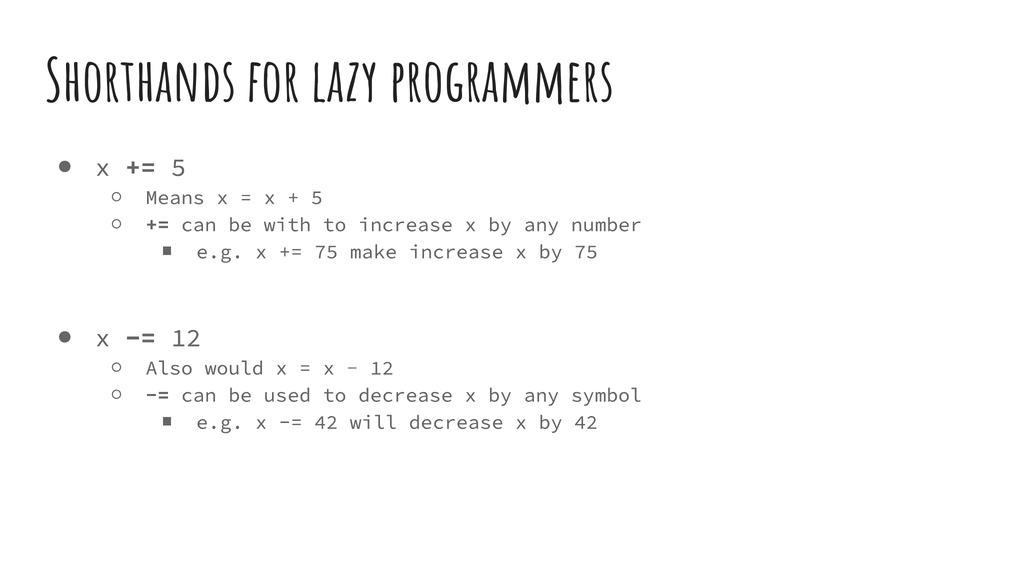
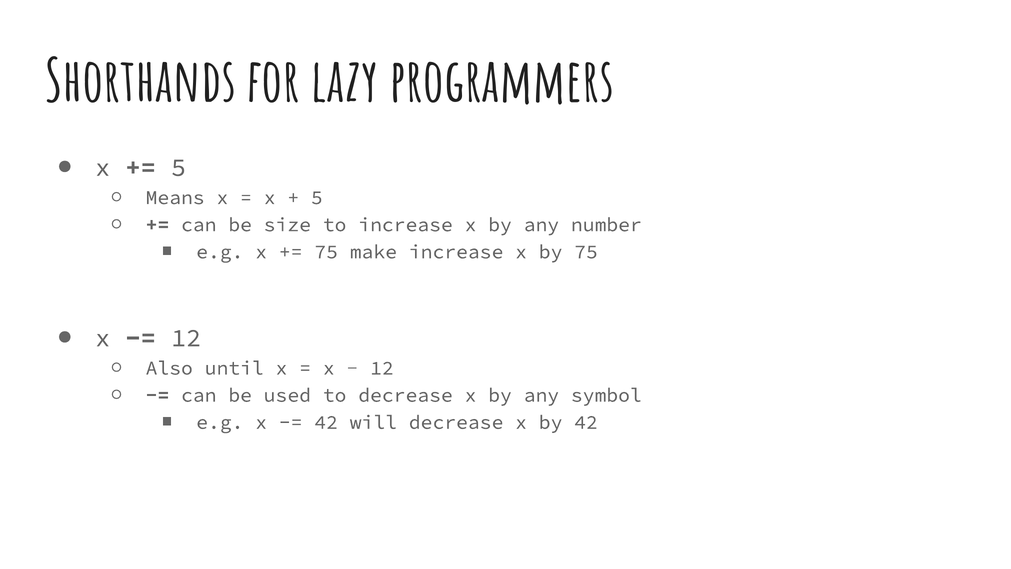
with: with -> size (287, 225)
would: would -> until (234, 368)
